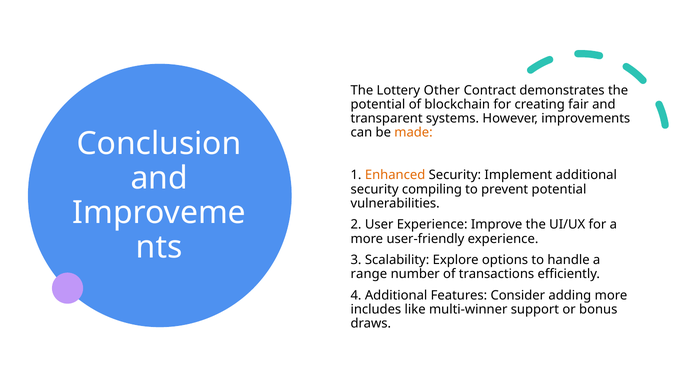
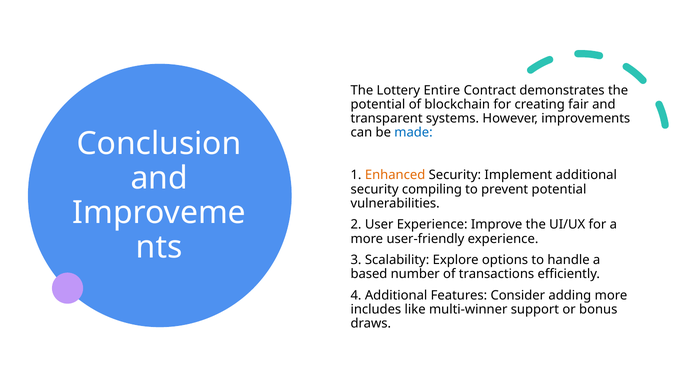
Other: Other -> Entire (442, 90)
made colour: orange -> blue (414, 133)
range: range -> based (369, 274)
